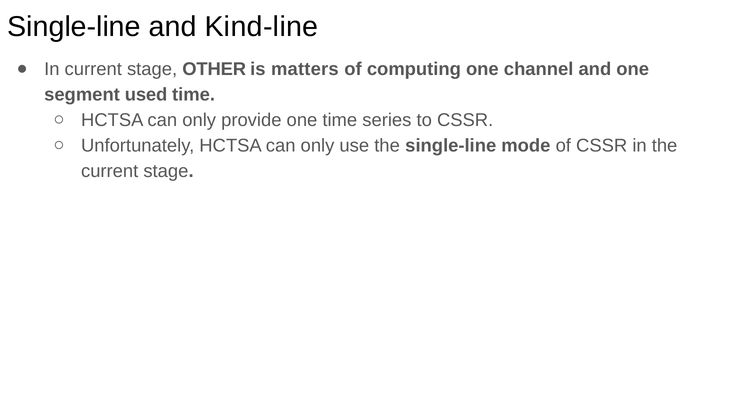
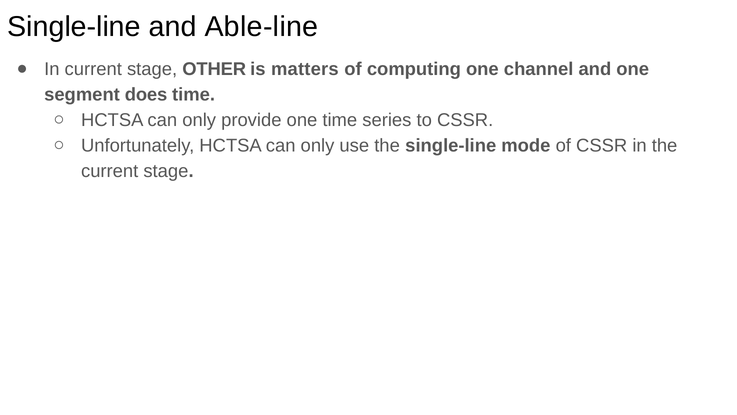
Kind-line: Kind-line -> Able-line (261, 27)
used: used -> does (146, 95)
